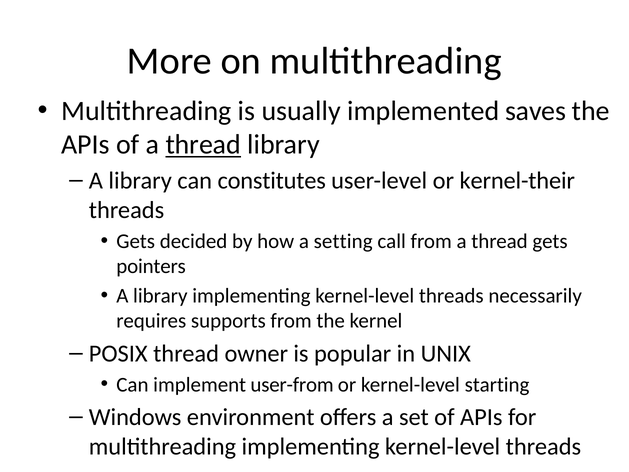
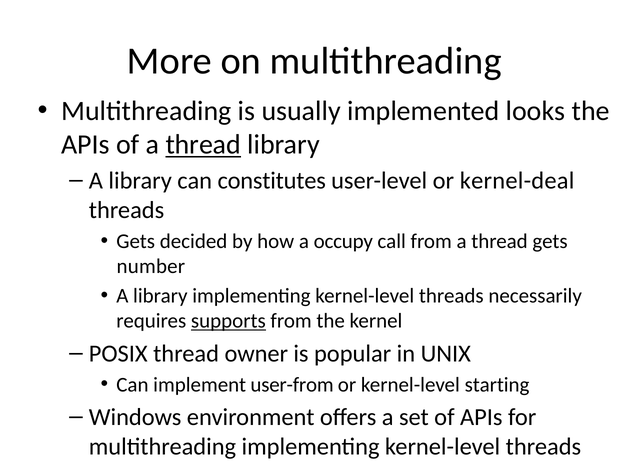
saves: saves -> looks (535, 111)
kernel-their: kernel-their -> kernel-deal (517, 181)
setting: setting -> occupy (343, 241)
pointers: pointers -> number (151, 266)
supports underline: none -> present (228, 321)
